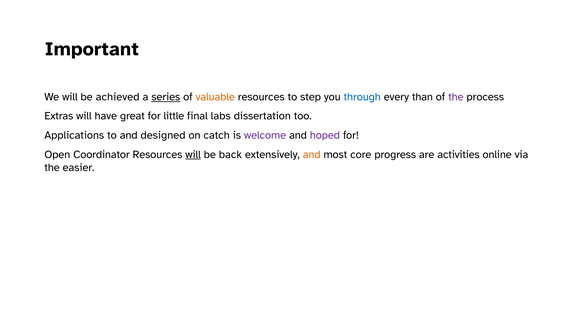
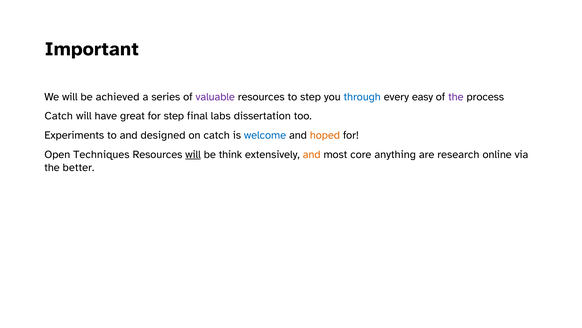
series underline: present -> none (166, 97)
valuable colour: orange -> purple (215, 97)
than: than -> easy (422, 97)
Extras: Extras -> Catch (59, 116)
for little: little -> step (174, 116)
Applications: Applications -> Experiments (74, 135)
welcome colour: purple -> blue (265, 135)
hoped colour: purple -> orange (325, 135)
Coordinator: Coordinator -> Techniques (101, 154)
back: back -> think (230, 154)
progress: progress -> anything (395, 154)
activities: activities -> research (458, 154)
easier: easier -> better (78, 167)
